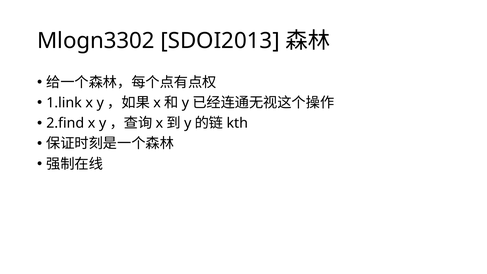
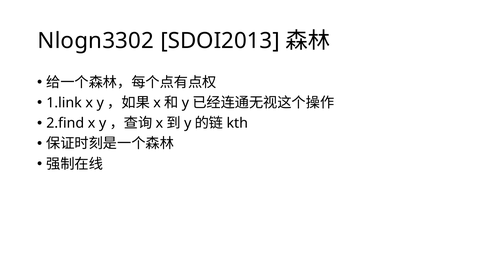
Mlogn3302: Mlogn3302 -> Nlogn3302 (96, 41)
